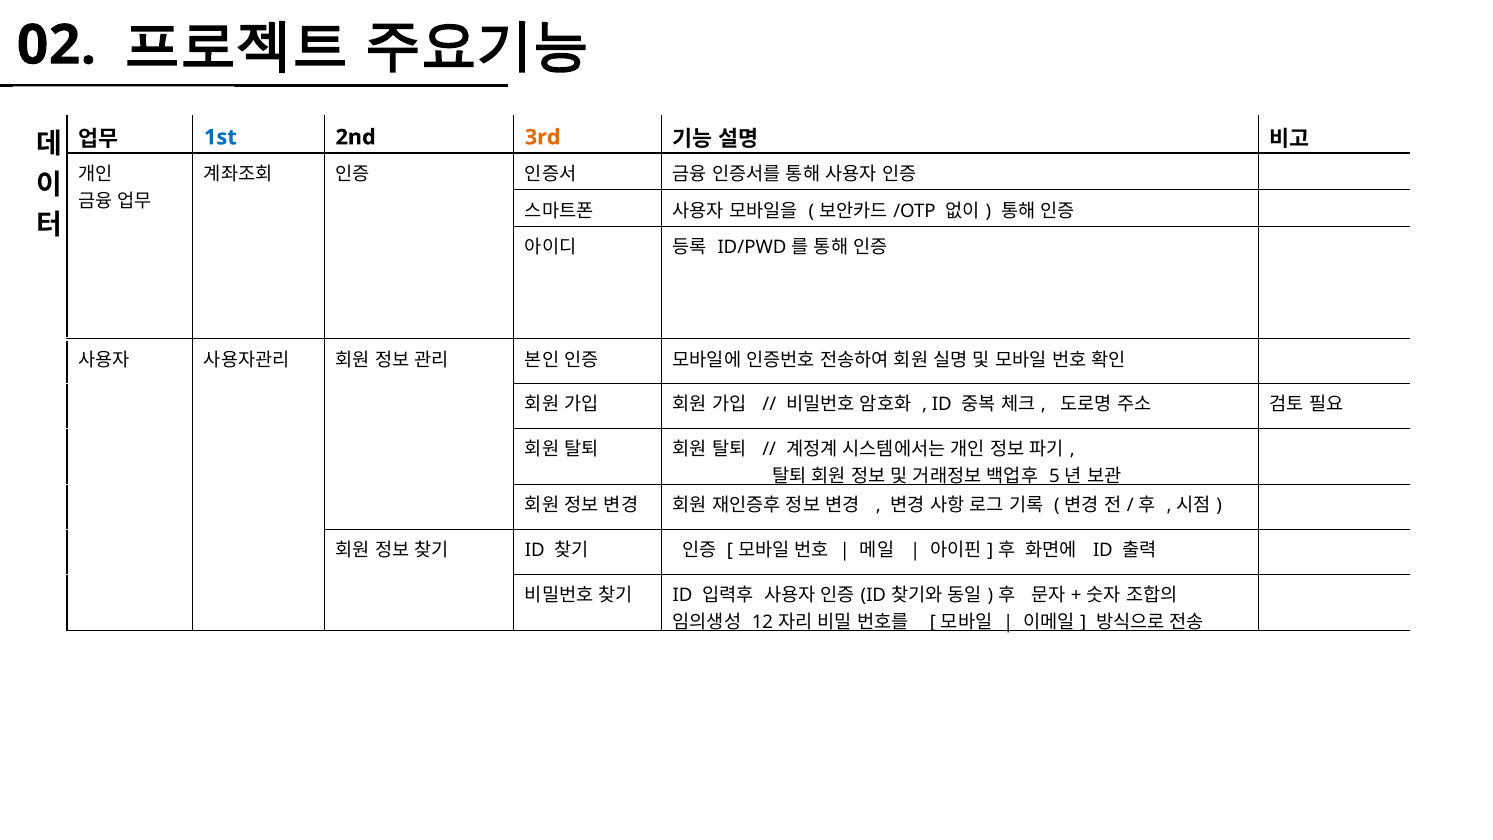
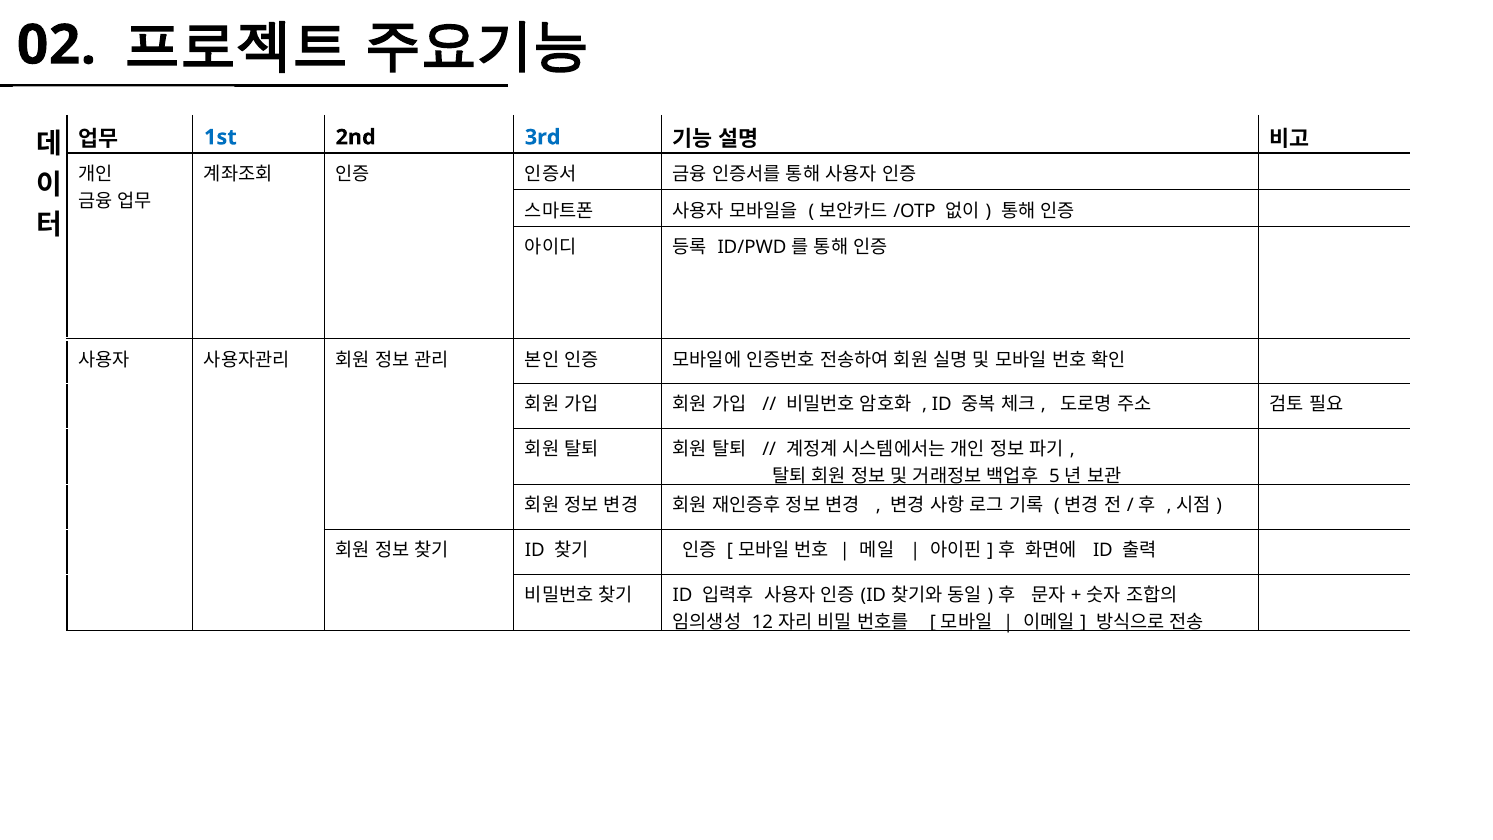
3rd colour: orange -> blue (543, 137)
